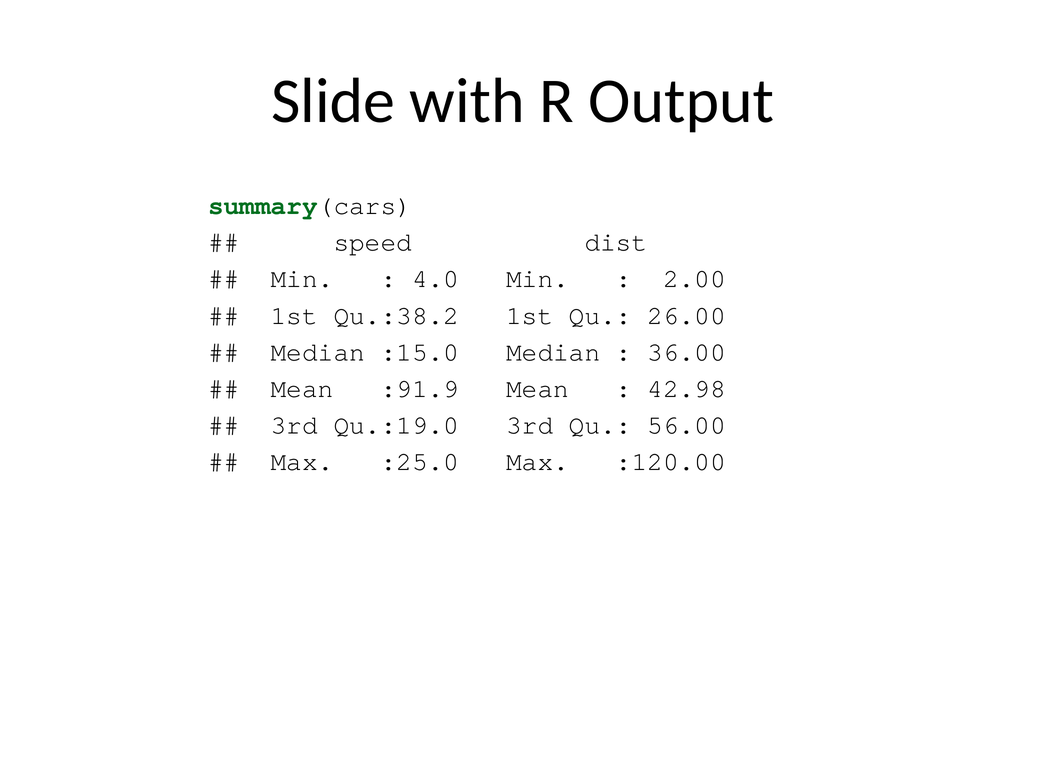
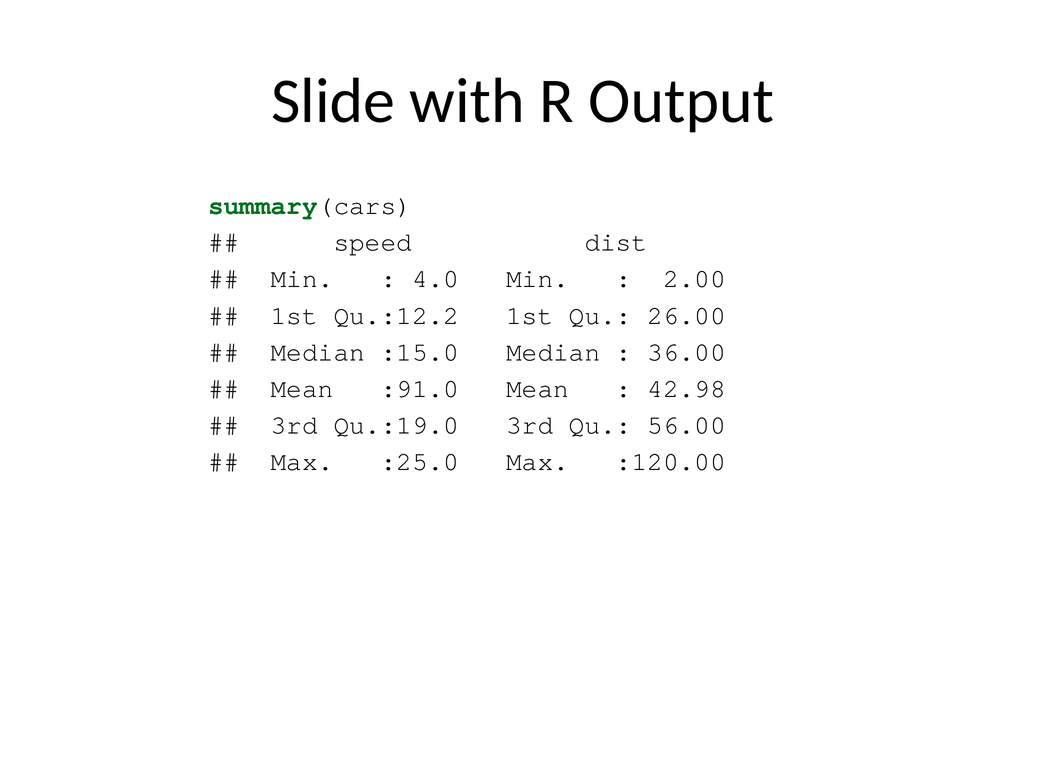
Qu.:38.2: Qu.:38.2 -> Qu.:12.2 (396, 316)
:91.9: :91.9 -> :91.0 (420, 389)
